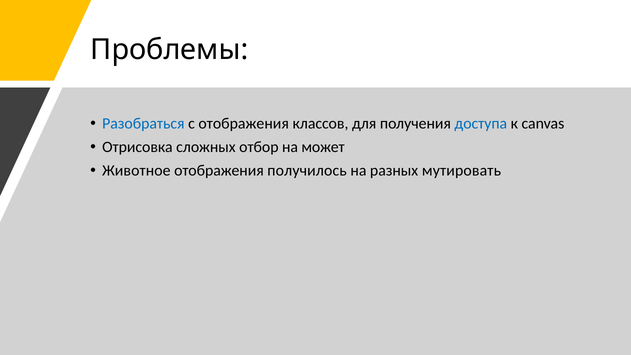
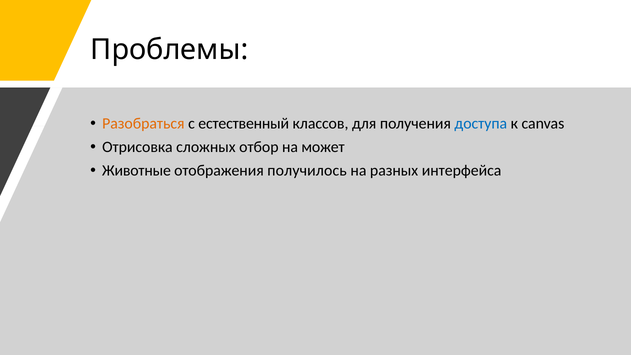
Разобраться colour: blue -> orange (143, 123)
с отображения: отображения -> естественный (244, 123)
Животное: Животное -> Животные (136, 171)
мутировать: мутировать -> интерфейса (462, 171)
